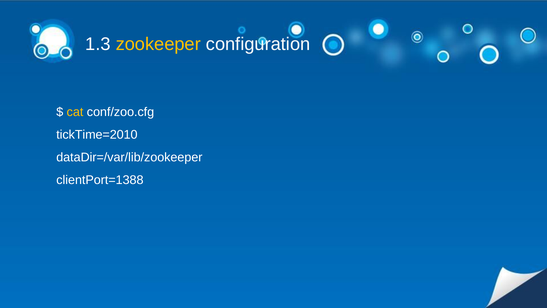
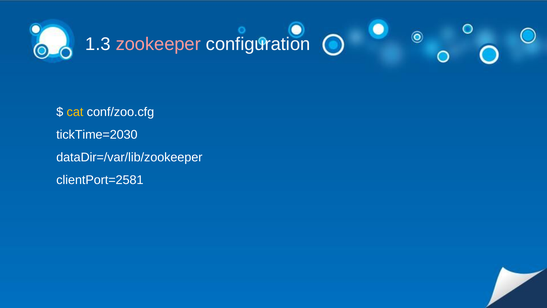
zookeeper colour: yellow -> pink (158, 44)
tickTime=2010: tickTime=2010 -> tickTime=2030 (97, 135)
clientPort=1388: clientPort=1388 -> clientPort=2581 (100, 180)
